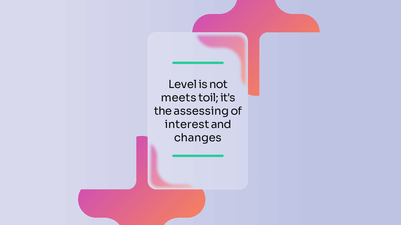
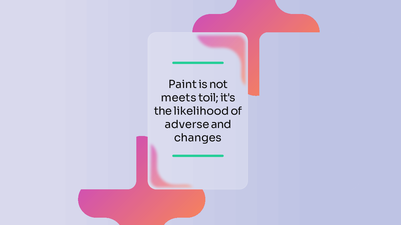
Level: Level -> Paint (183, 85)
assessing: assessing -> likelihood (201, 112)
interest: interest -> adverse (187, 125)
